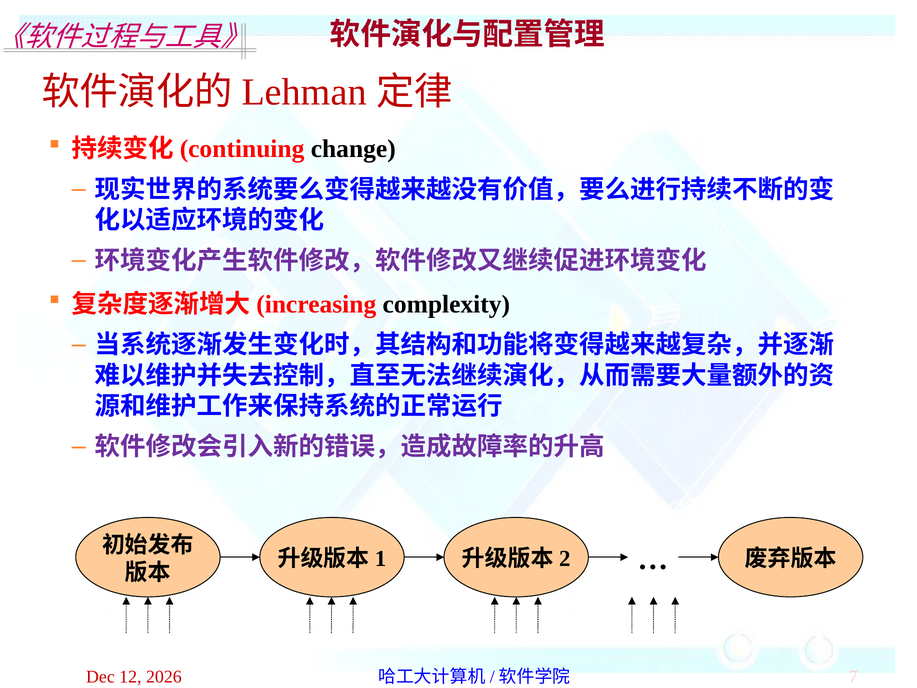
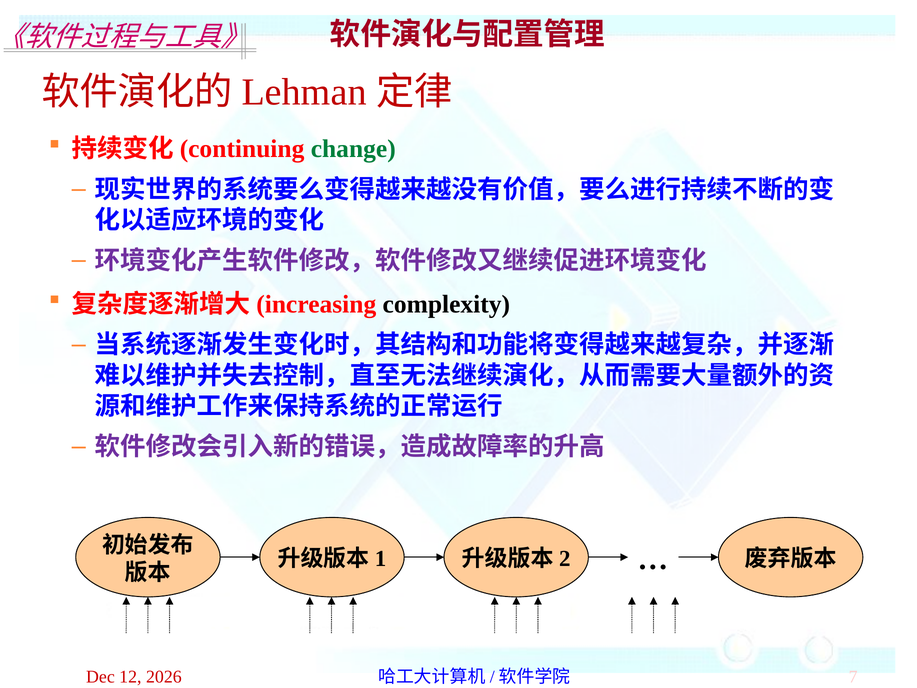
change colour: black -> green (353, 149)
